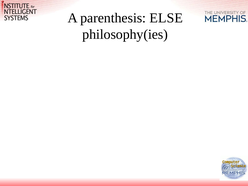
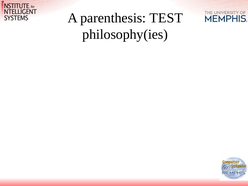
ELSE: ELSE -> TEST (166, 18)
